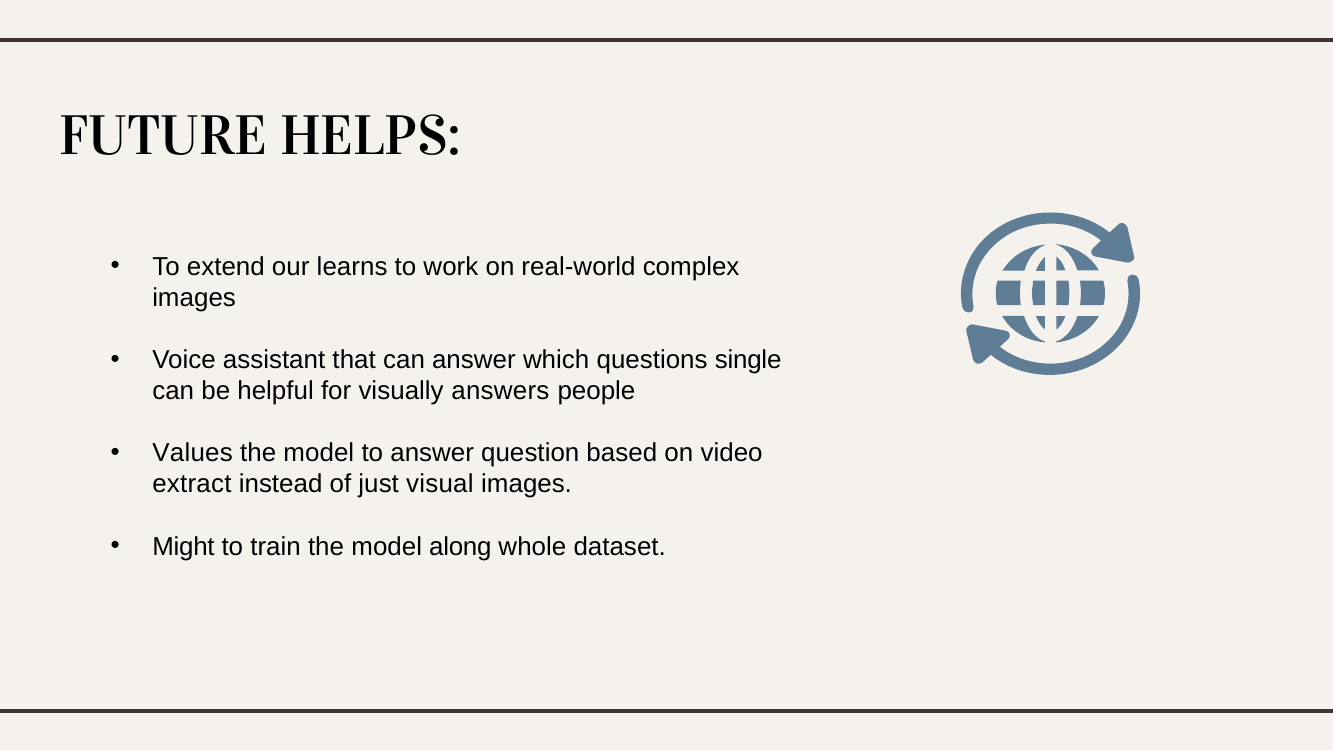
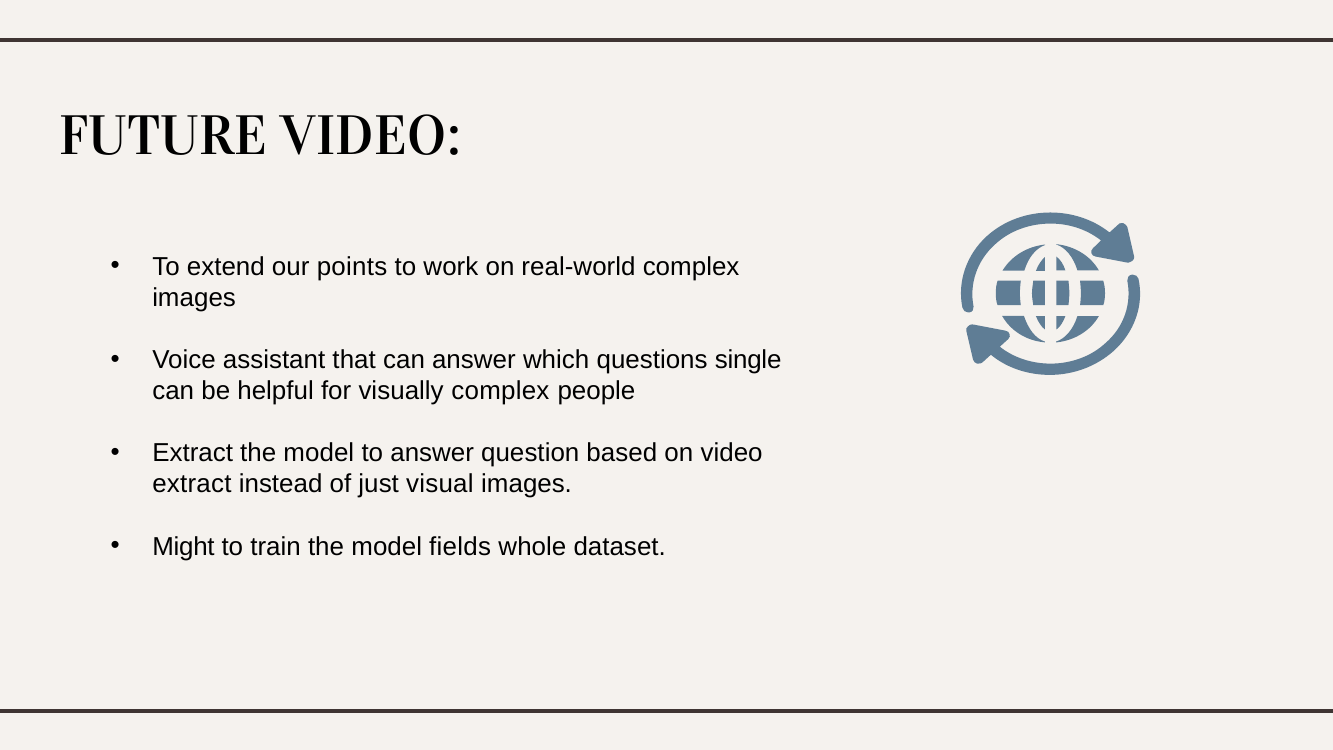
FUTURE HELPS: HELPS -> VIDEO (371, 136)
learns: learns -> points (352, 266)
visually answers: answers -> complex (500, 391)
Values: Values -> Extract (193, 453)
along: along -> fields (460, 547)
